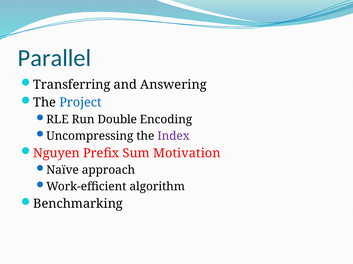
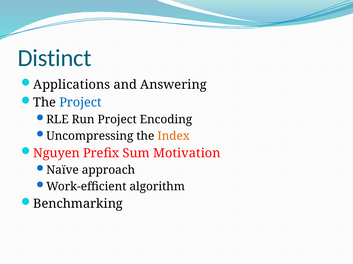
Parallel: Parallel -> Distinct (55, 58)
Transferring: Transferring -> Applications (72, 85)
Run Double: Double -> Project (117, 120)
Index colour: purple -> orange (173, 136)
